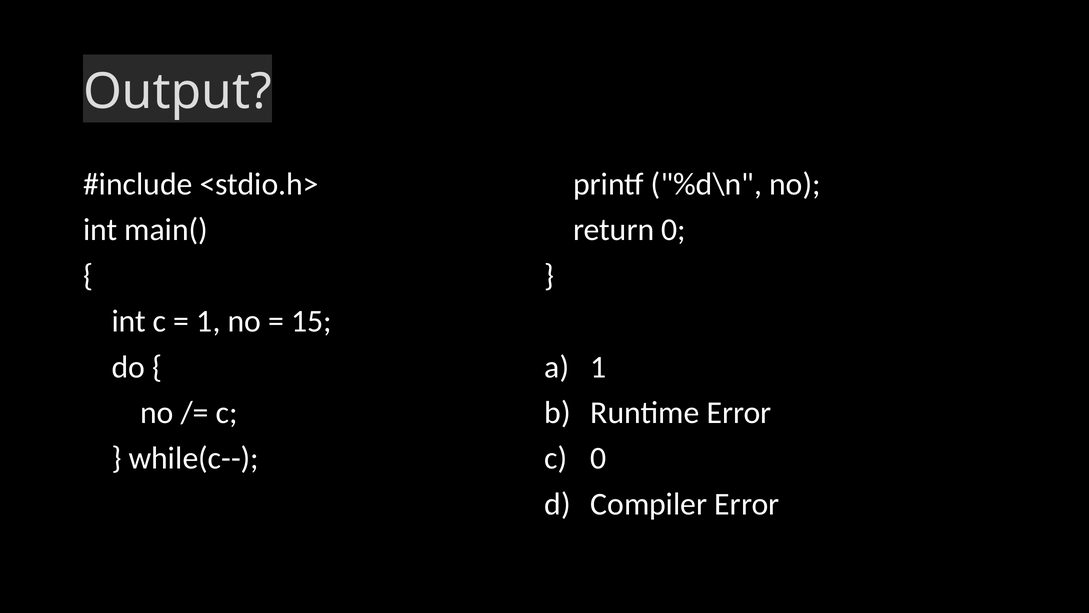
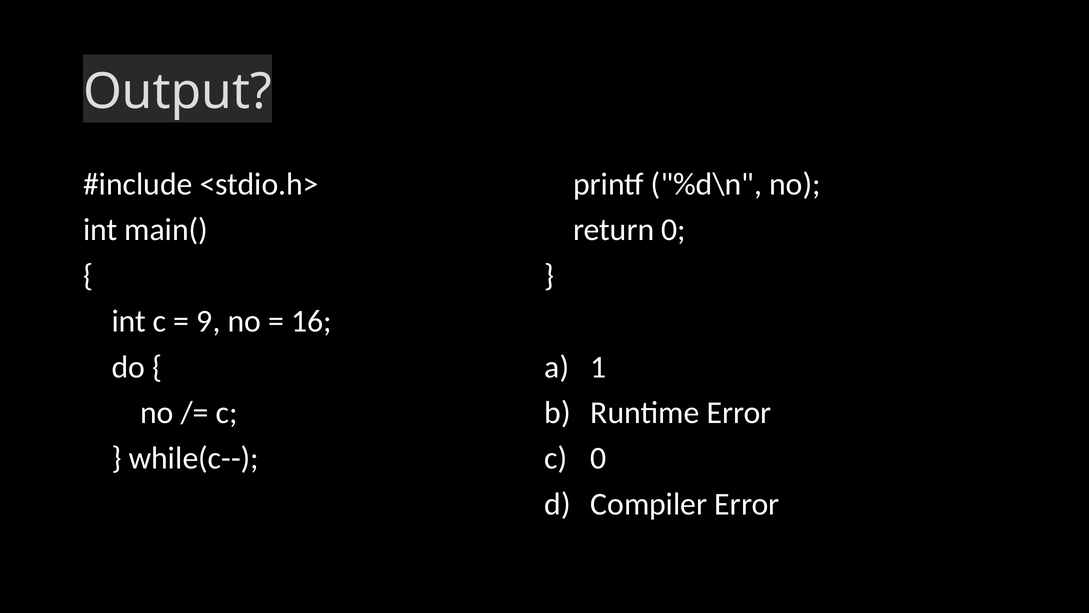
1: 1 -> 9 (208, 321)
15: 15 -> 16 (311, 321)
